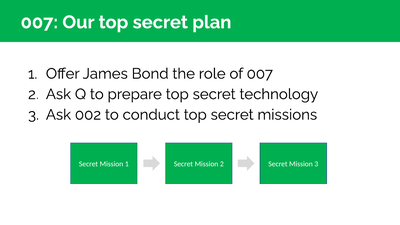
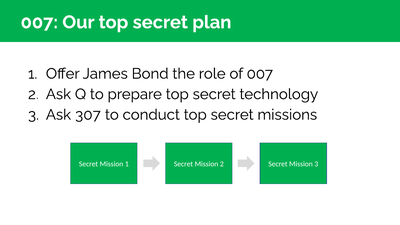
002: 002 -> 307 (88, 115)
